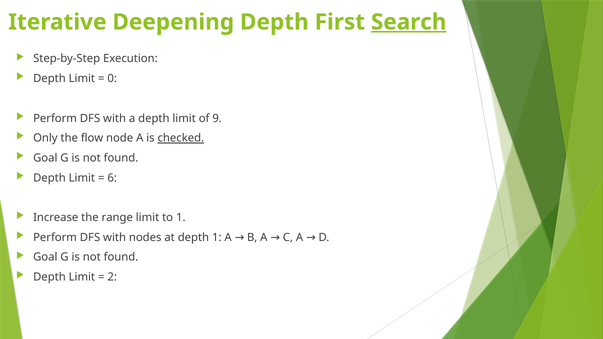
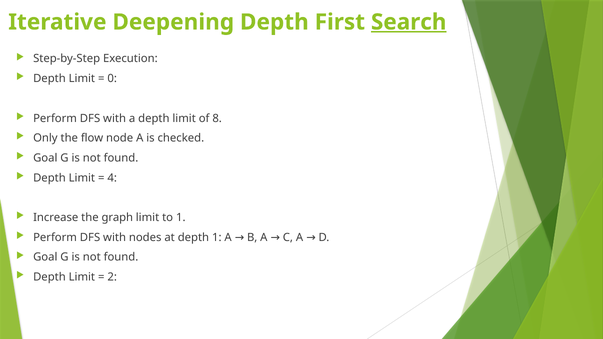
9: 9 -> 8 (217, 118)
checked underline: present -> none (181, 138)
6: 6 -> 4 (112, 178)
range: range -> graph (117, 218)
